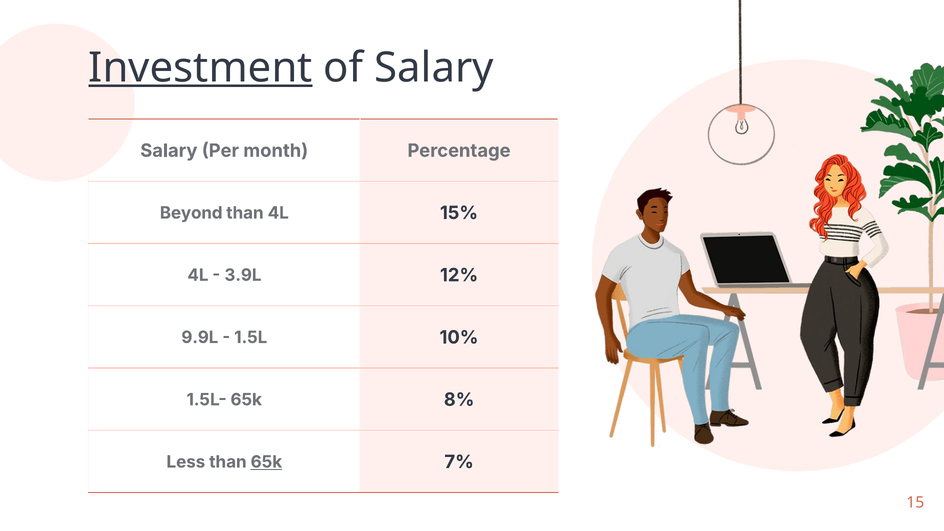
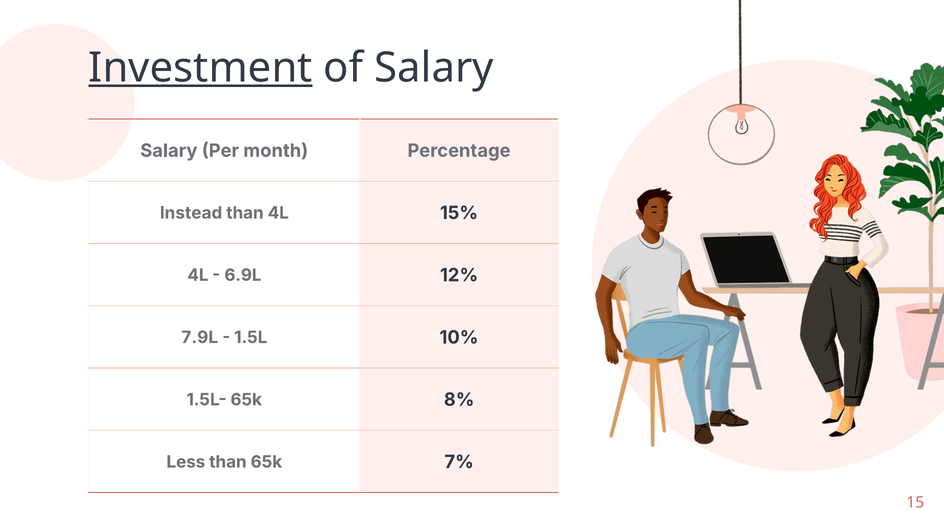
Beyond: Beyond -> Instead (191, 213)
3.9L: 3.9L -> 6.9L (243, 275)
9.9L: 9.9L -> 7.9L (200, 337)
65k underline: present -> none (266, 462)
